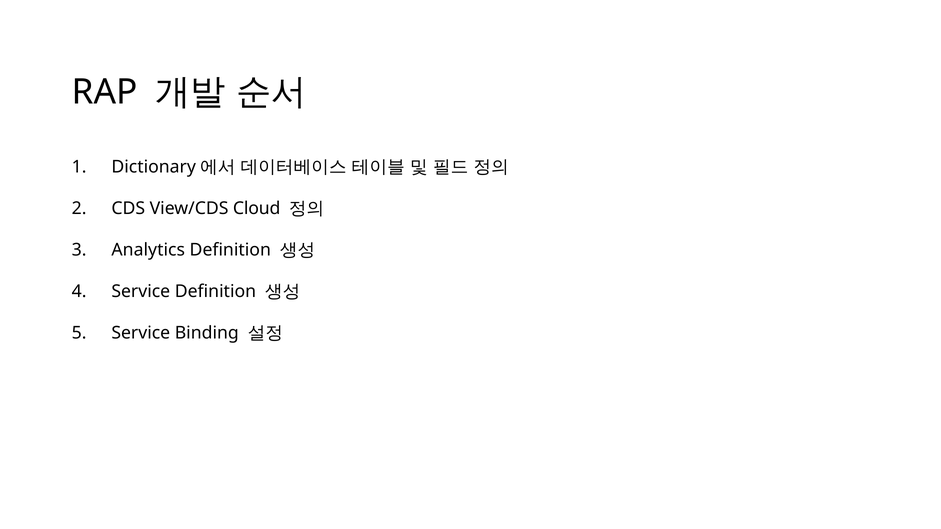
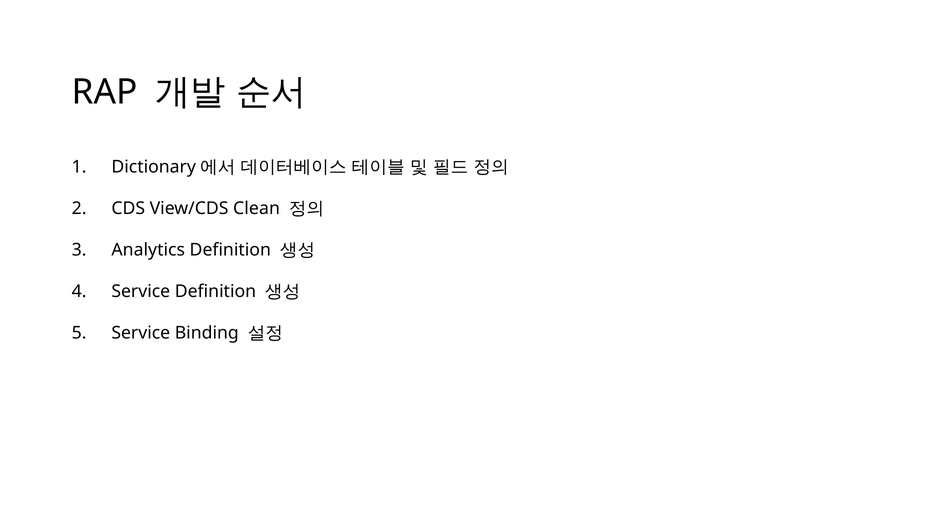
Cloud: Cloud -> Clean (257, 208)
